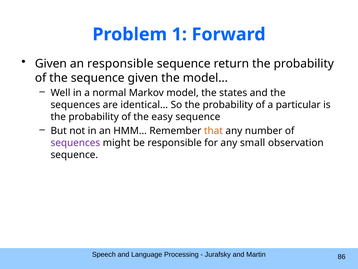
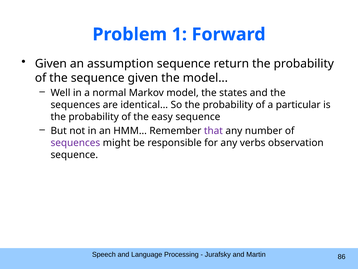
an responsible: responsible -> assumption (120, 63)
that colour: orange -> purple (213, 131)
small: small -> verbs (253, 143)
